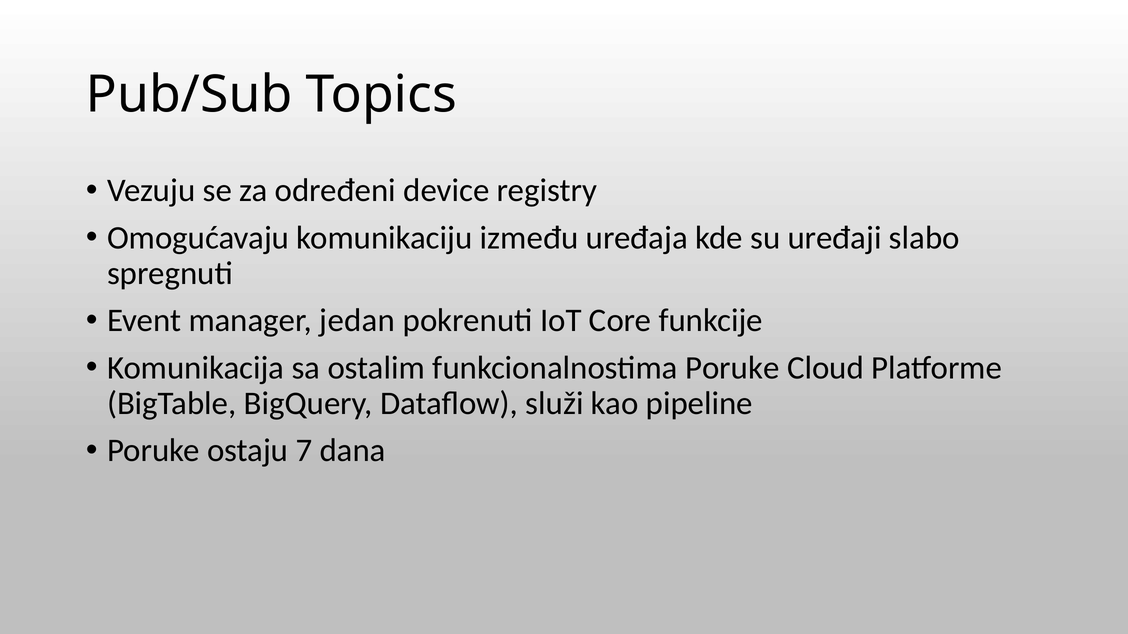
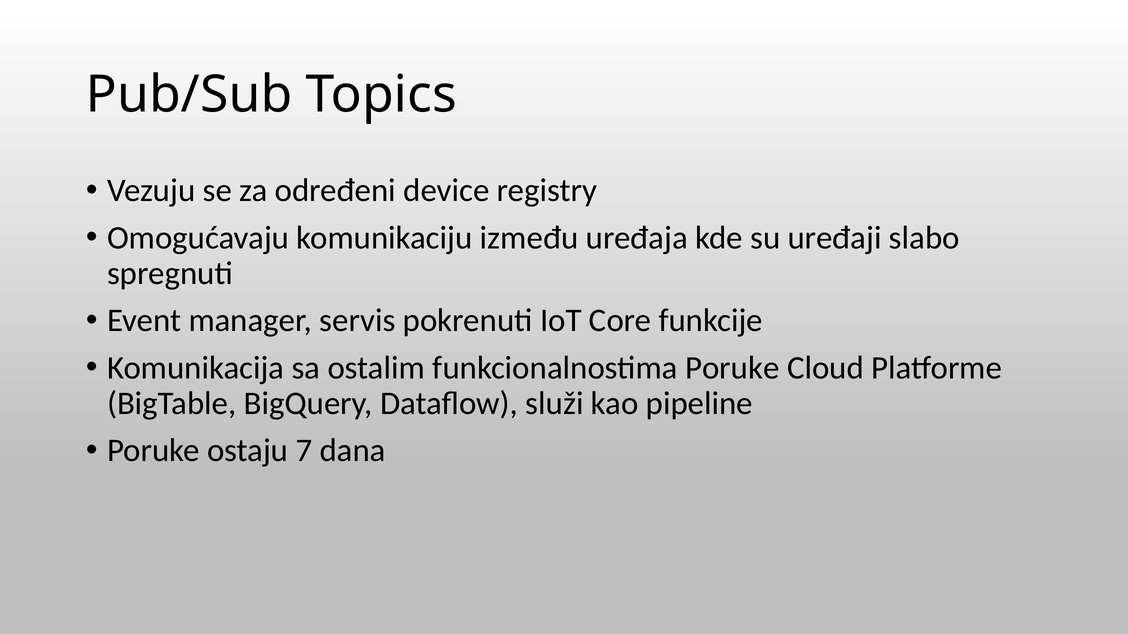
jedan: jedan -> servis (357, 321)
